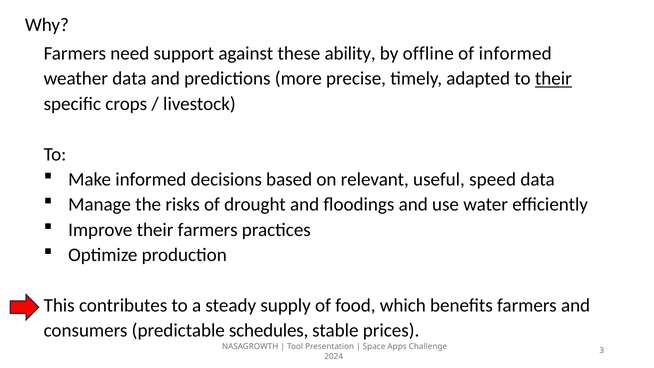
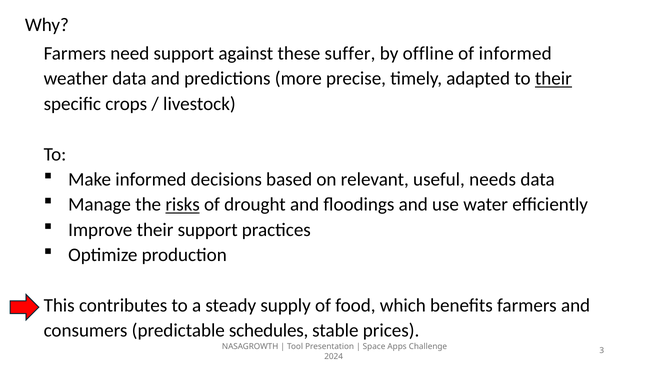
ability: ability -> suffer (350, 53)
speed: speed -> needs (493, 179)
risks underline: none -> present (183, 205)
their farmers: farmers -> support (208, 230)
